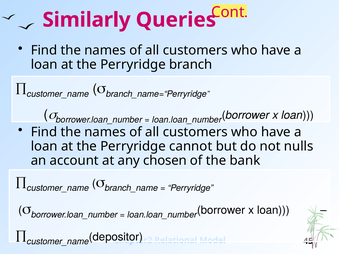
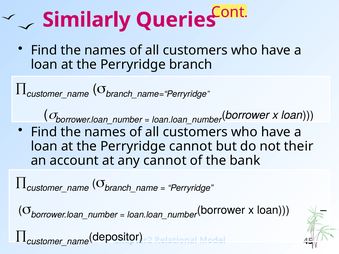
nulls: nulls -> their (299, 146)
any chosen: chosen -> cannot (165, 161)
